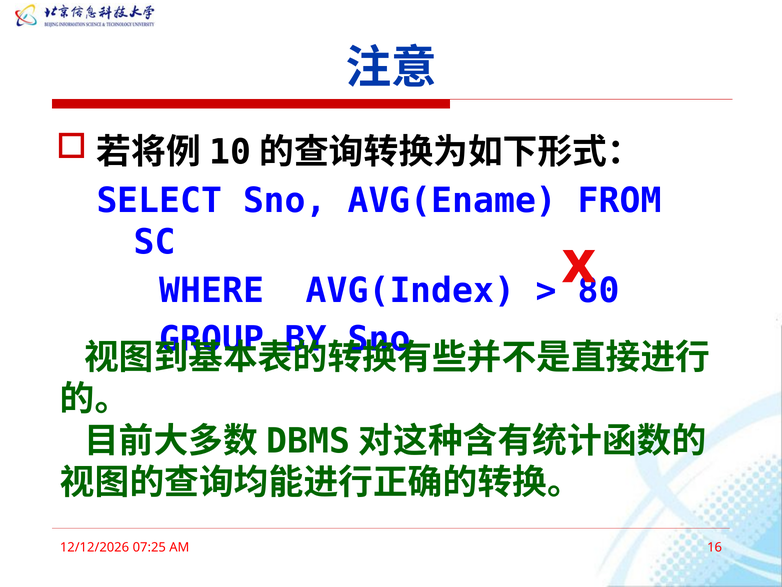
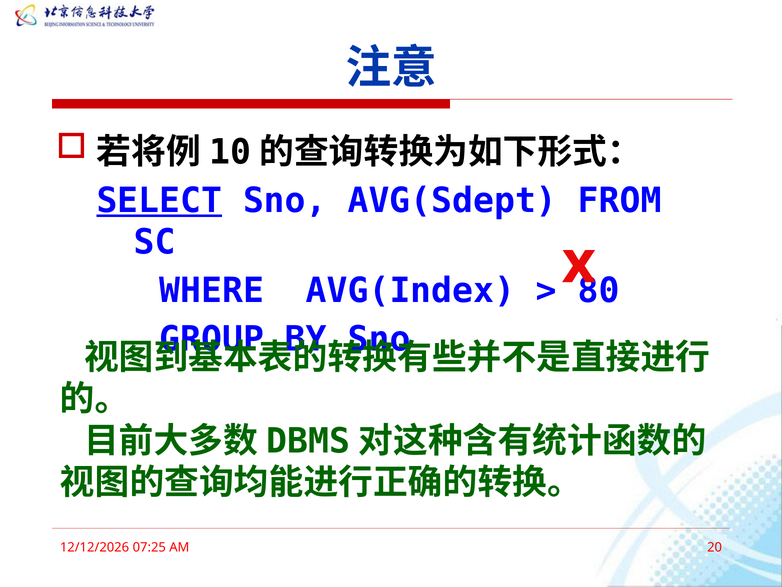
SELECT underline: none -> present (159, 201)
AVG(Ename: AVG(Ename -> AVG(Sdept (452, 201)
16: 16 -> 20 (715, 547)
